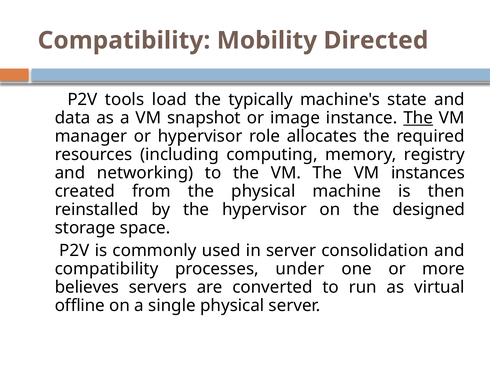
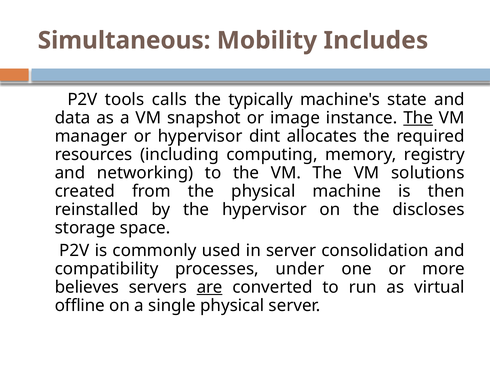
Compatibility: Compatibility -> Simultaneous (124, 40)
Directed: Directed -> Includes (376, 40)
load: load -> calls (169, 100)
role: role -> dint (265, 136)
instances: instances -> solutions (428, 173)
designed: designed -> discloses (429, 210)
are underline: none -> present (210, 287)
